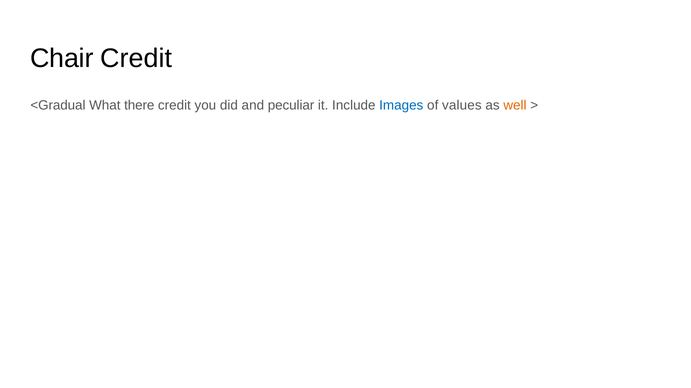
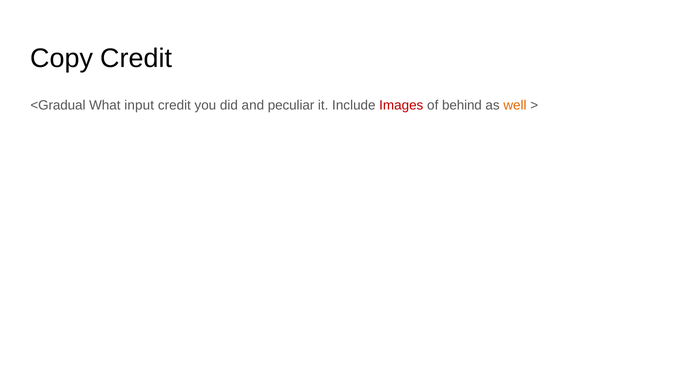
Chair: Chair -> Copy (62, 59)
there: there -> input (139, 105)
Images colour: blue -> red (401, 105)
values: values -> behind (462, 105)
